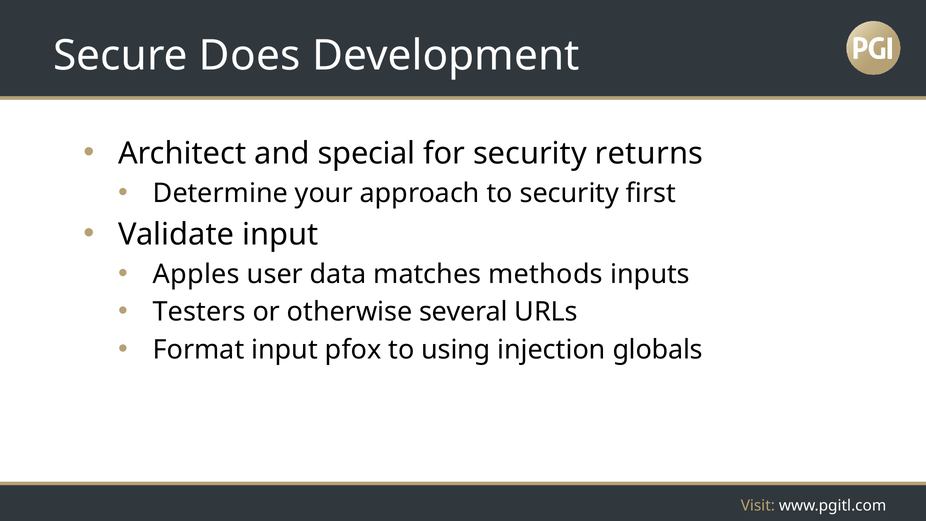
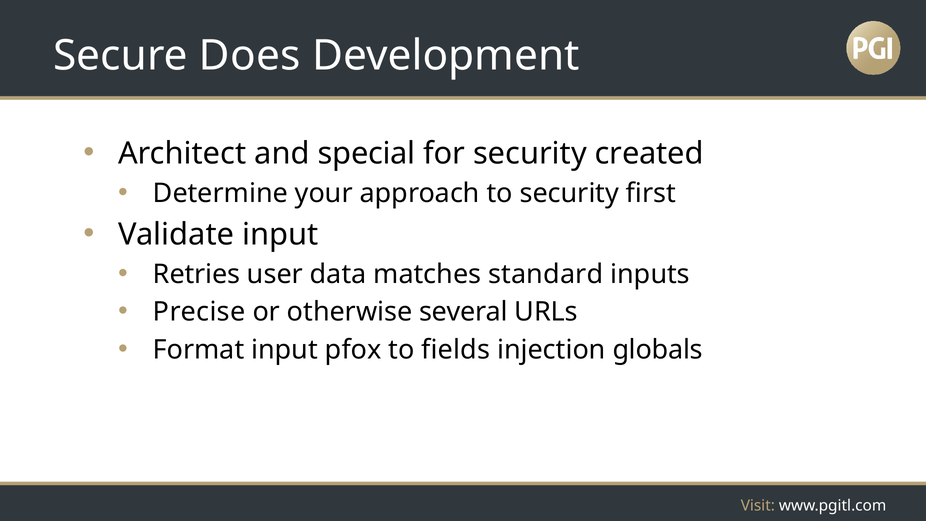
returns: returns -> created (649, 153)
Apples: Apples -> Retries (196, 274)
methods: methods -> standard (546, 274)
Testers: Testers -> Precise (199, 312)
using: using -> fields (456, 350)
